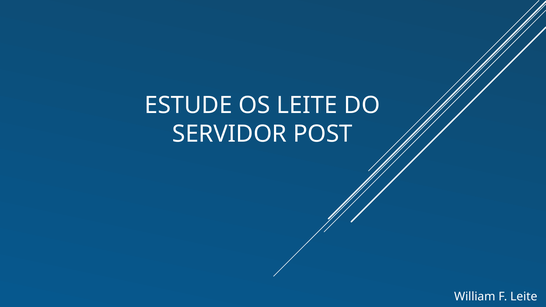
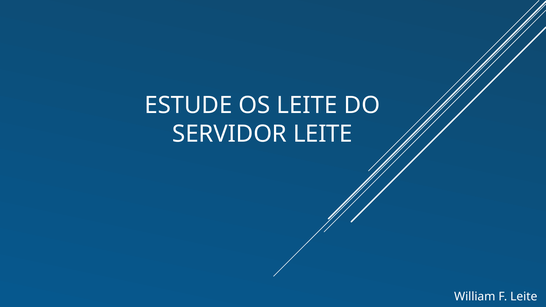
SERVIDOR POST: POST -> LEITE (323, 134)
